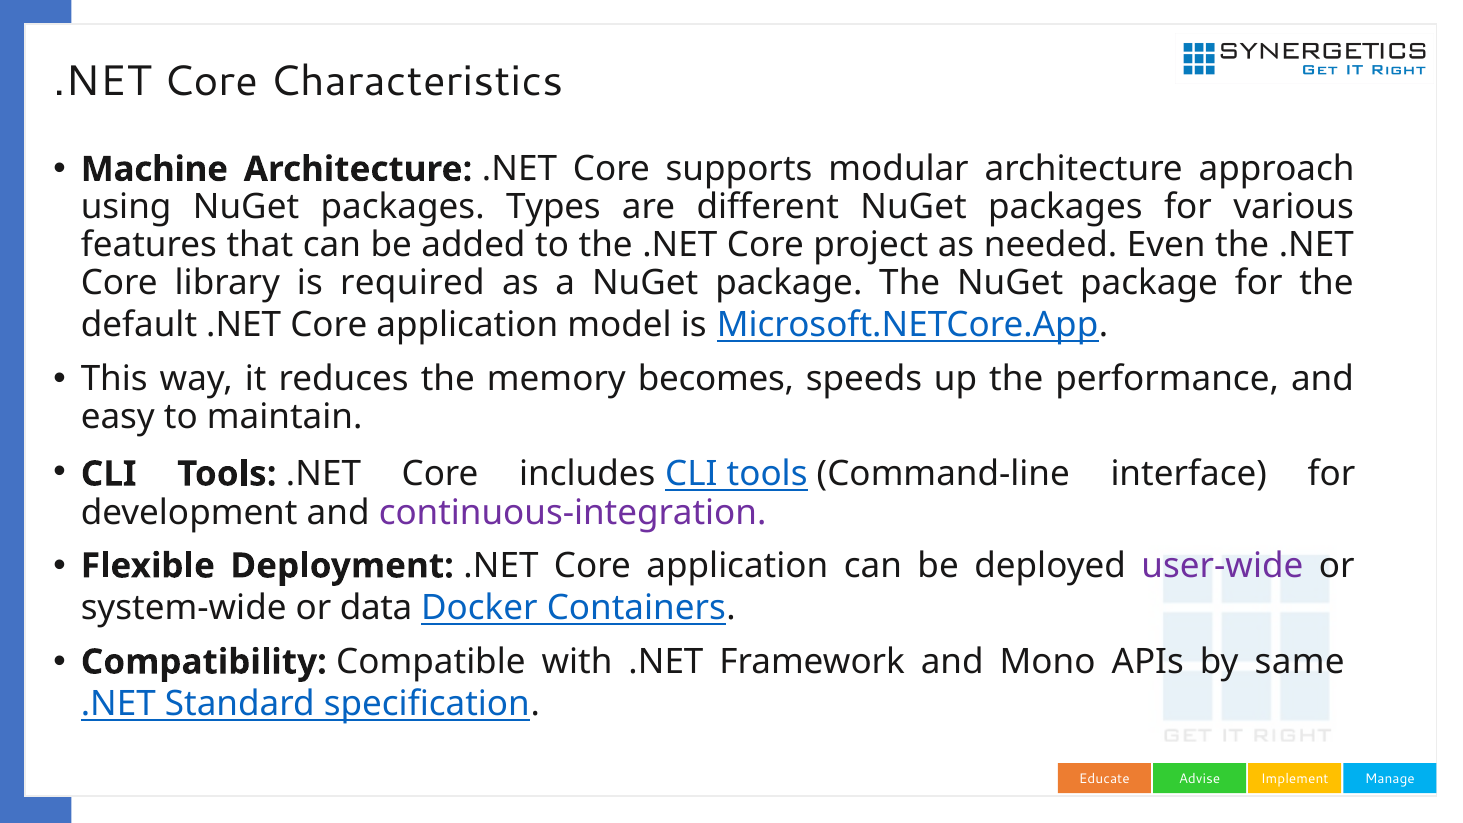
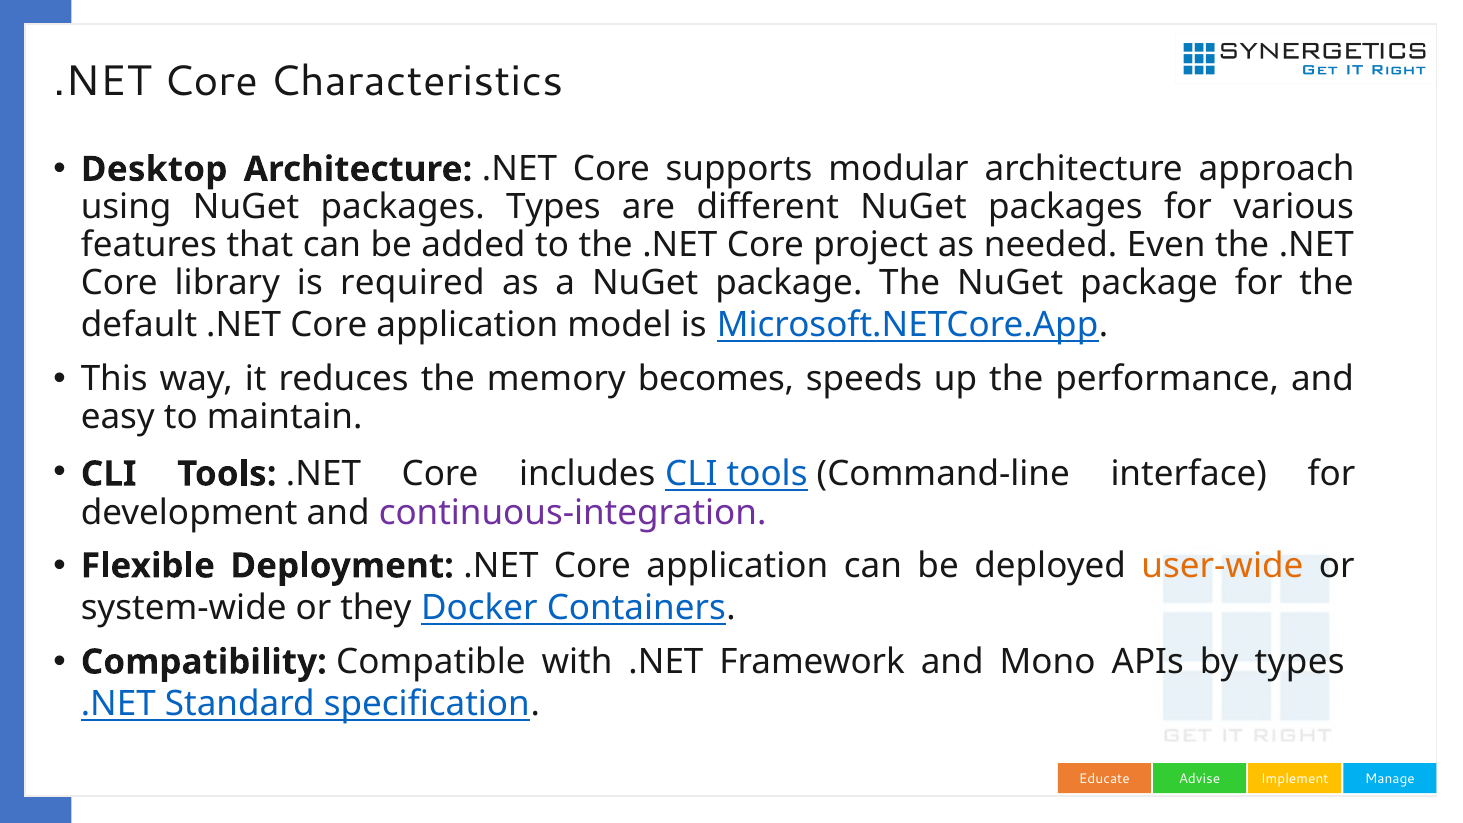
Machine: Machine -> Desktop (154, 169)
user-wide colour: purple -> orange (1222, 566)
data: data -> they (376, 608)
by same: same -> types (1300, 662)
